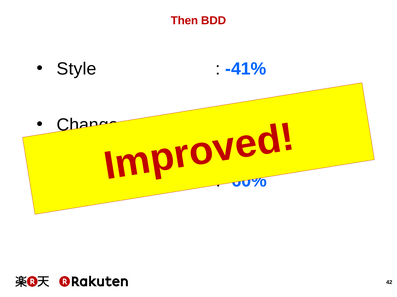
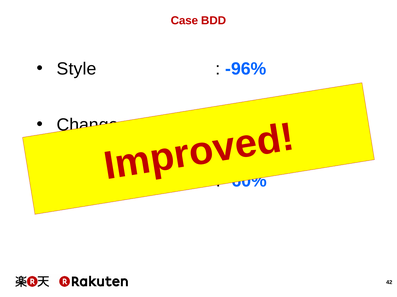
Then: Then -> Case (184, 21)
-41%: -41% -> -96% (246, 69)
